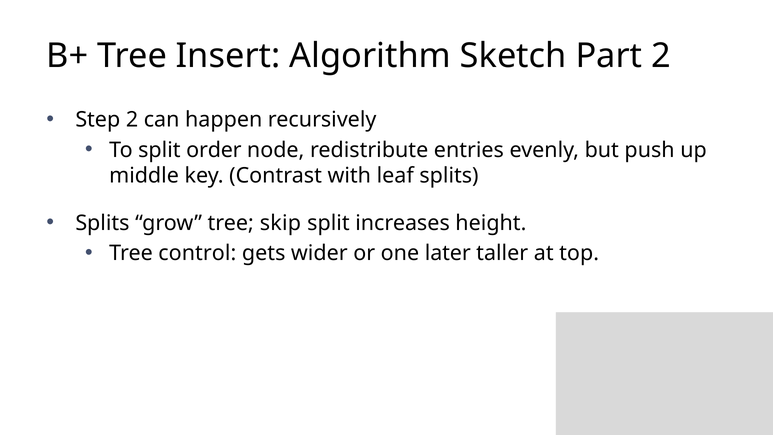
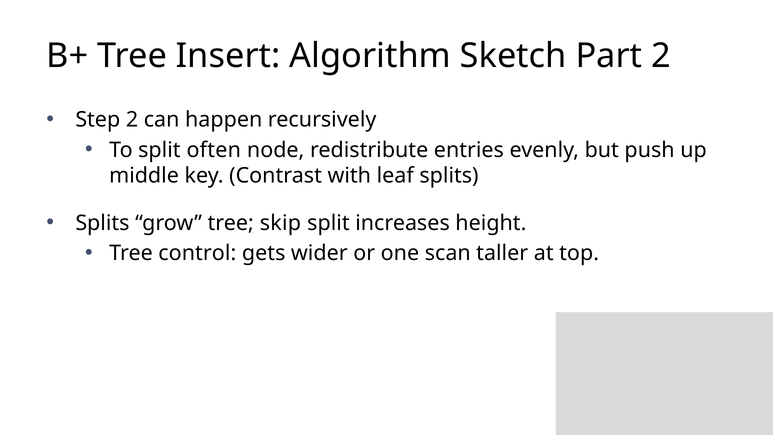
order: order -> often (214, 150)
later: later -> scan (448, 253)
